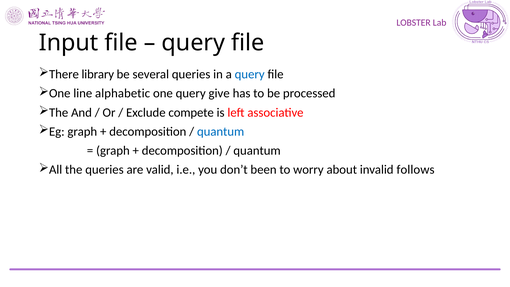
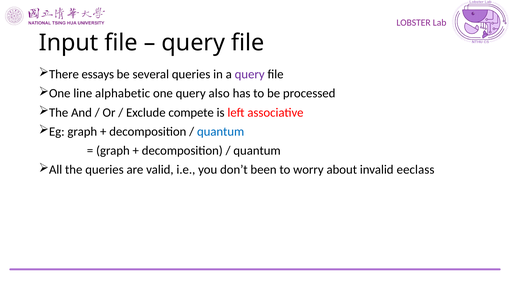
library: library -> essays (98, 74)
query colour: blue -> purple (250, 74)
give: give -> also (219, 93)
follows: follows -> eeclass (416, 170)
